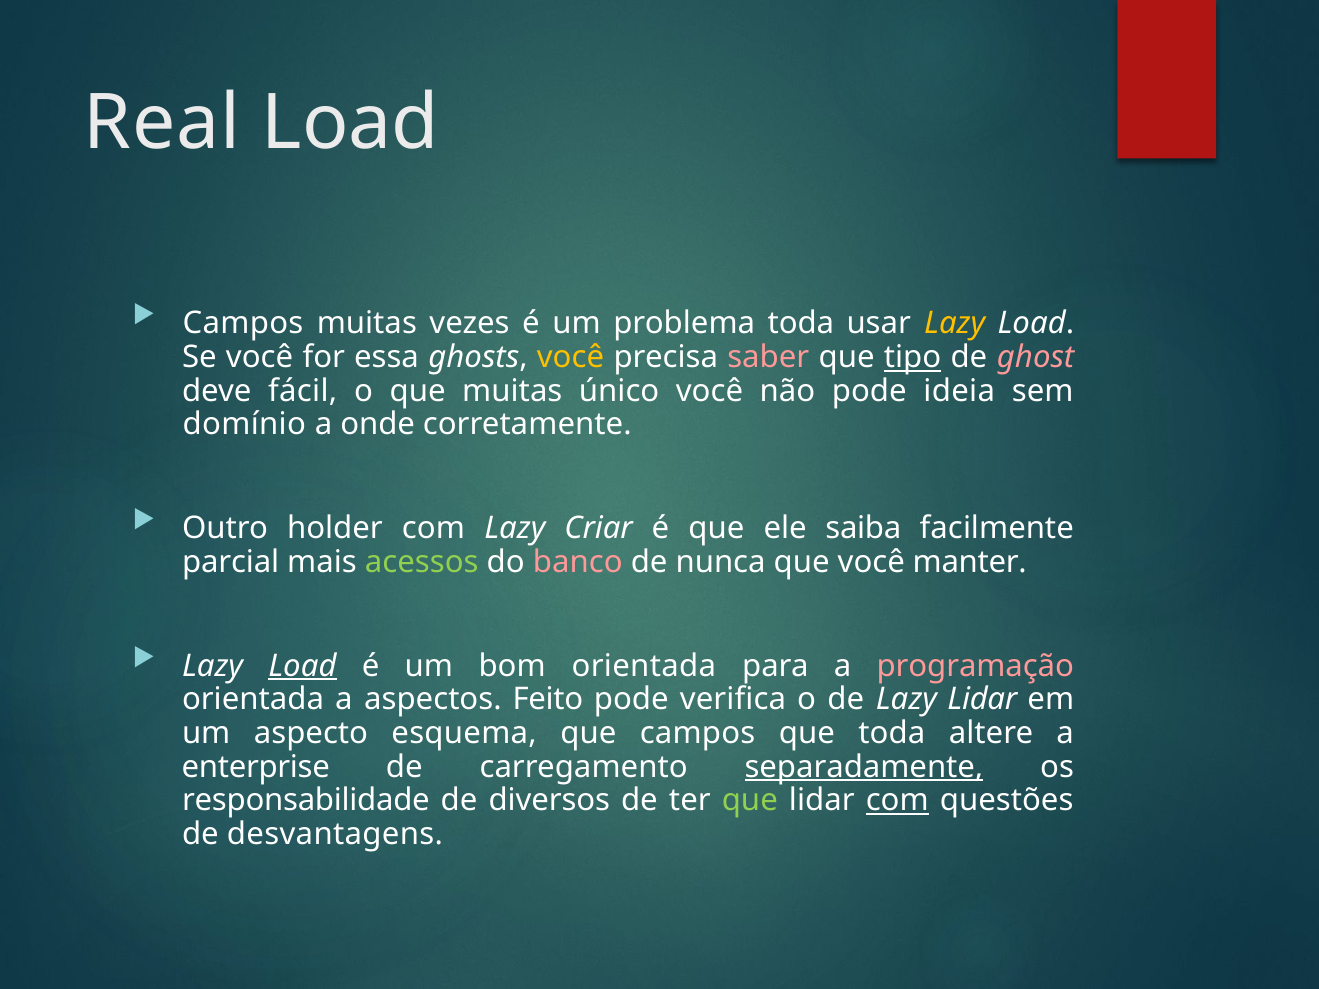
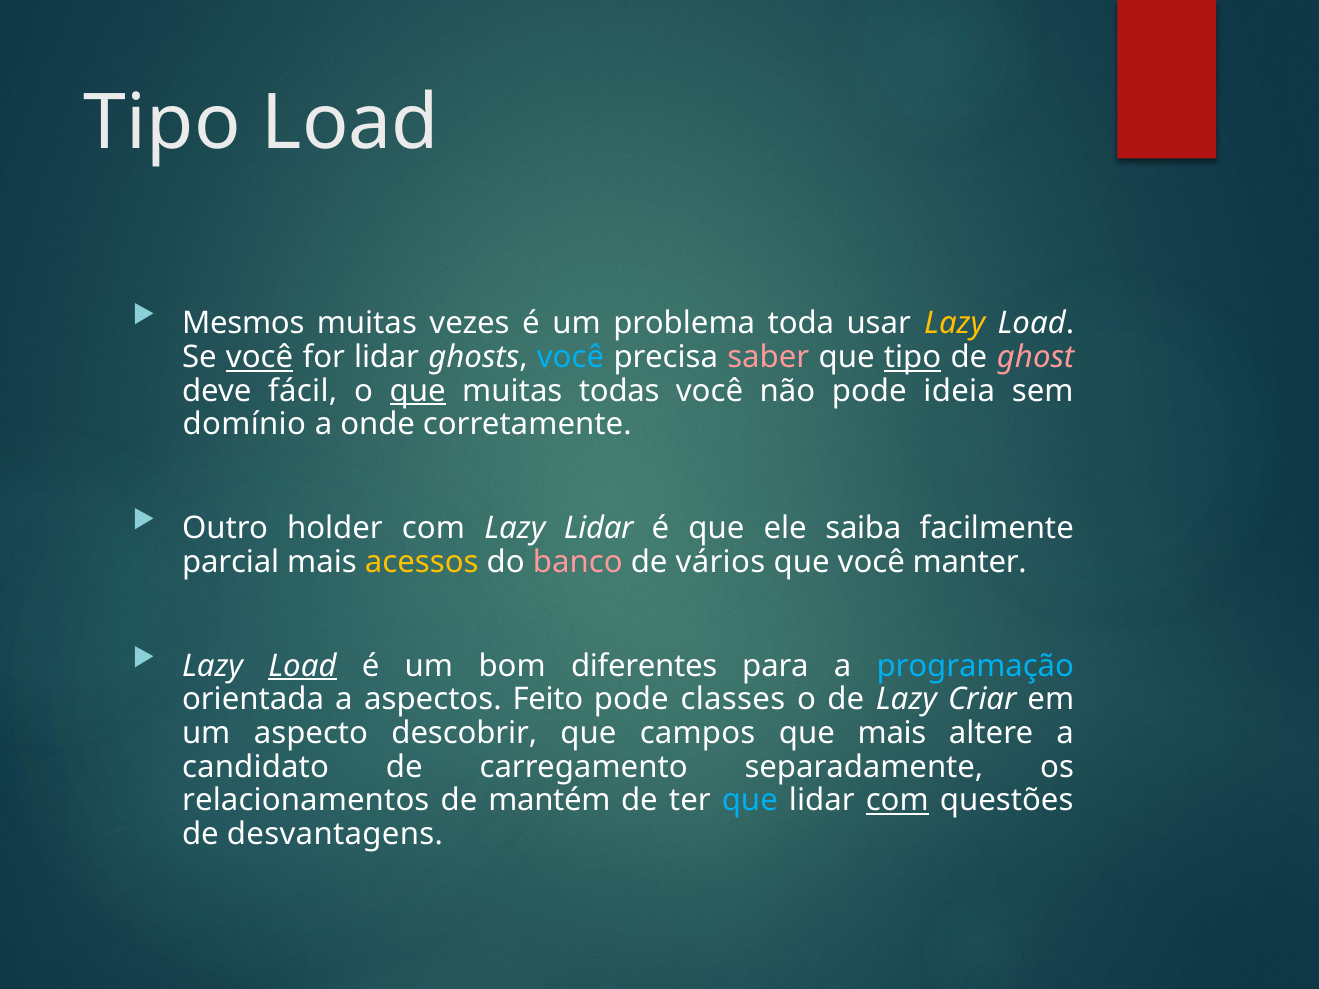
Real: Real -> Tipo (162, 123)
Campos: Campos -> Mesmos (243, 324)
você underline: none -> present (260, 357)
for essa: essa -> lidar (387, 357)
você colour: yellow -> light blue (571, 357)
que underline: none -> present (418, 391)
único: único -> todas (619, 391)
Lazy Criar: Criar -> Lidar (599, 529)
acessos colour: light green -> yellow (422, 562)
nunca: nunca -> vários (720, 562)
bom orientada: orientada -> diferentes (644, 666)
programação colour: pink -> light blue (975, 666)
verifica: verifica -> classes (733, 700)
Lazy Lidar: Lidar -> Criar (982, 700)
esquema: esquema -> descobrir (464, 733)
que toda: toda -> mais (892, 733)
enterprise: enterprise -> candidato (256, 767)
separadamente underline: present -> none (864, 767)
responsabilidade: responsabilidade -> relacionamentos (306, 801)
diversos: diversos -> mantém (549, 801)
que colour: light green -> light blue (750, 801)
